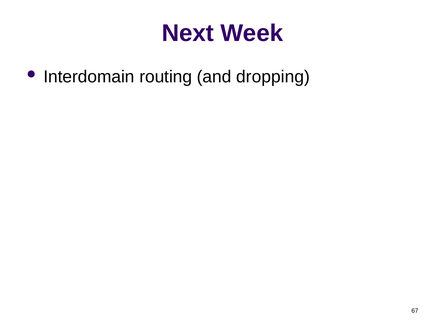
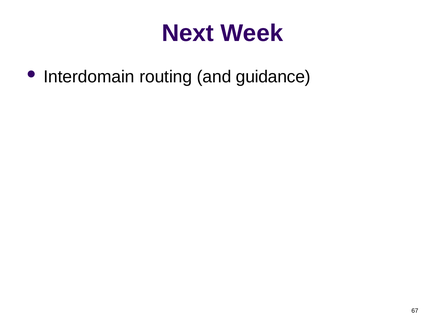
dropping: dropping -> guidance (273, 77)
